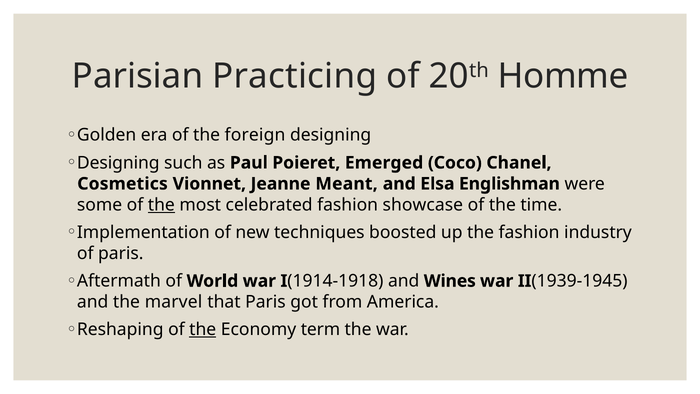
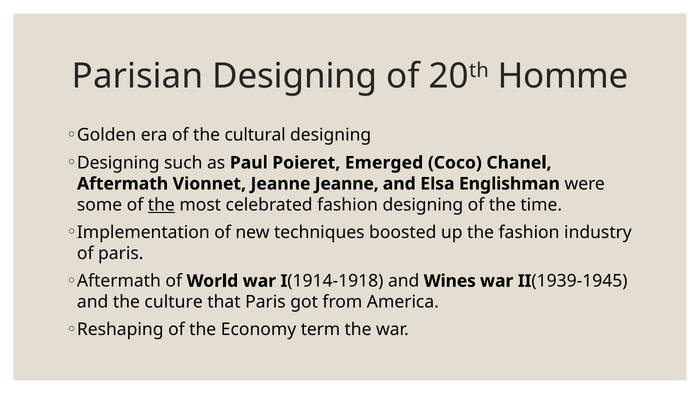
Parisian Practicing: Practicing -> Designing (295, 76)
foreign: foreign -> cultural (255, 135)
Cosmetics: Cosmetics -> Aftermath (123, 184)
Jeanne Meant: Meant -> Jeanne (347, 184)
fashion showcase: showcase -> designing (423, 205)
marvel: marvel -> culture (174, 302)
the underline: present -> none (203, 329)
